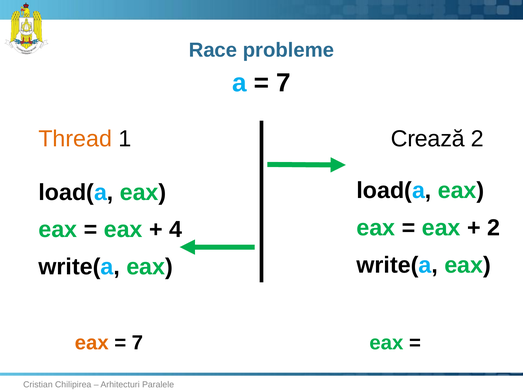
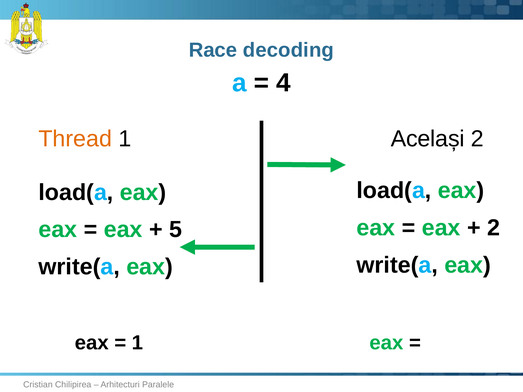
probleme: probleme -> decoding (288, 50)
7: 7 -> 4 (284, 83)
Crează: Crează -> Același (428, 139)
4: 4 -> 5 (176, 230)
eax colour: orange -> black (92, 343)
7: 7 -> 1 (137, 343)
